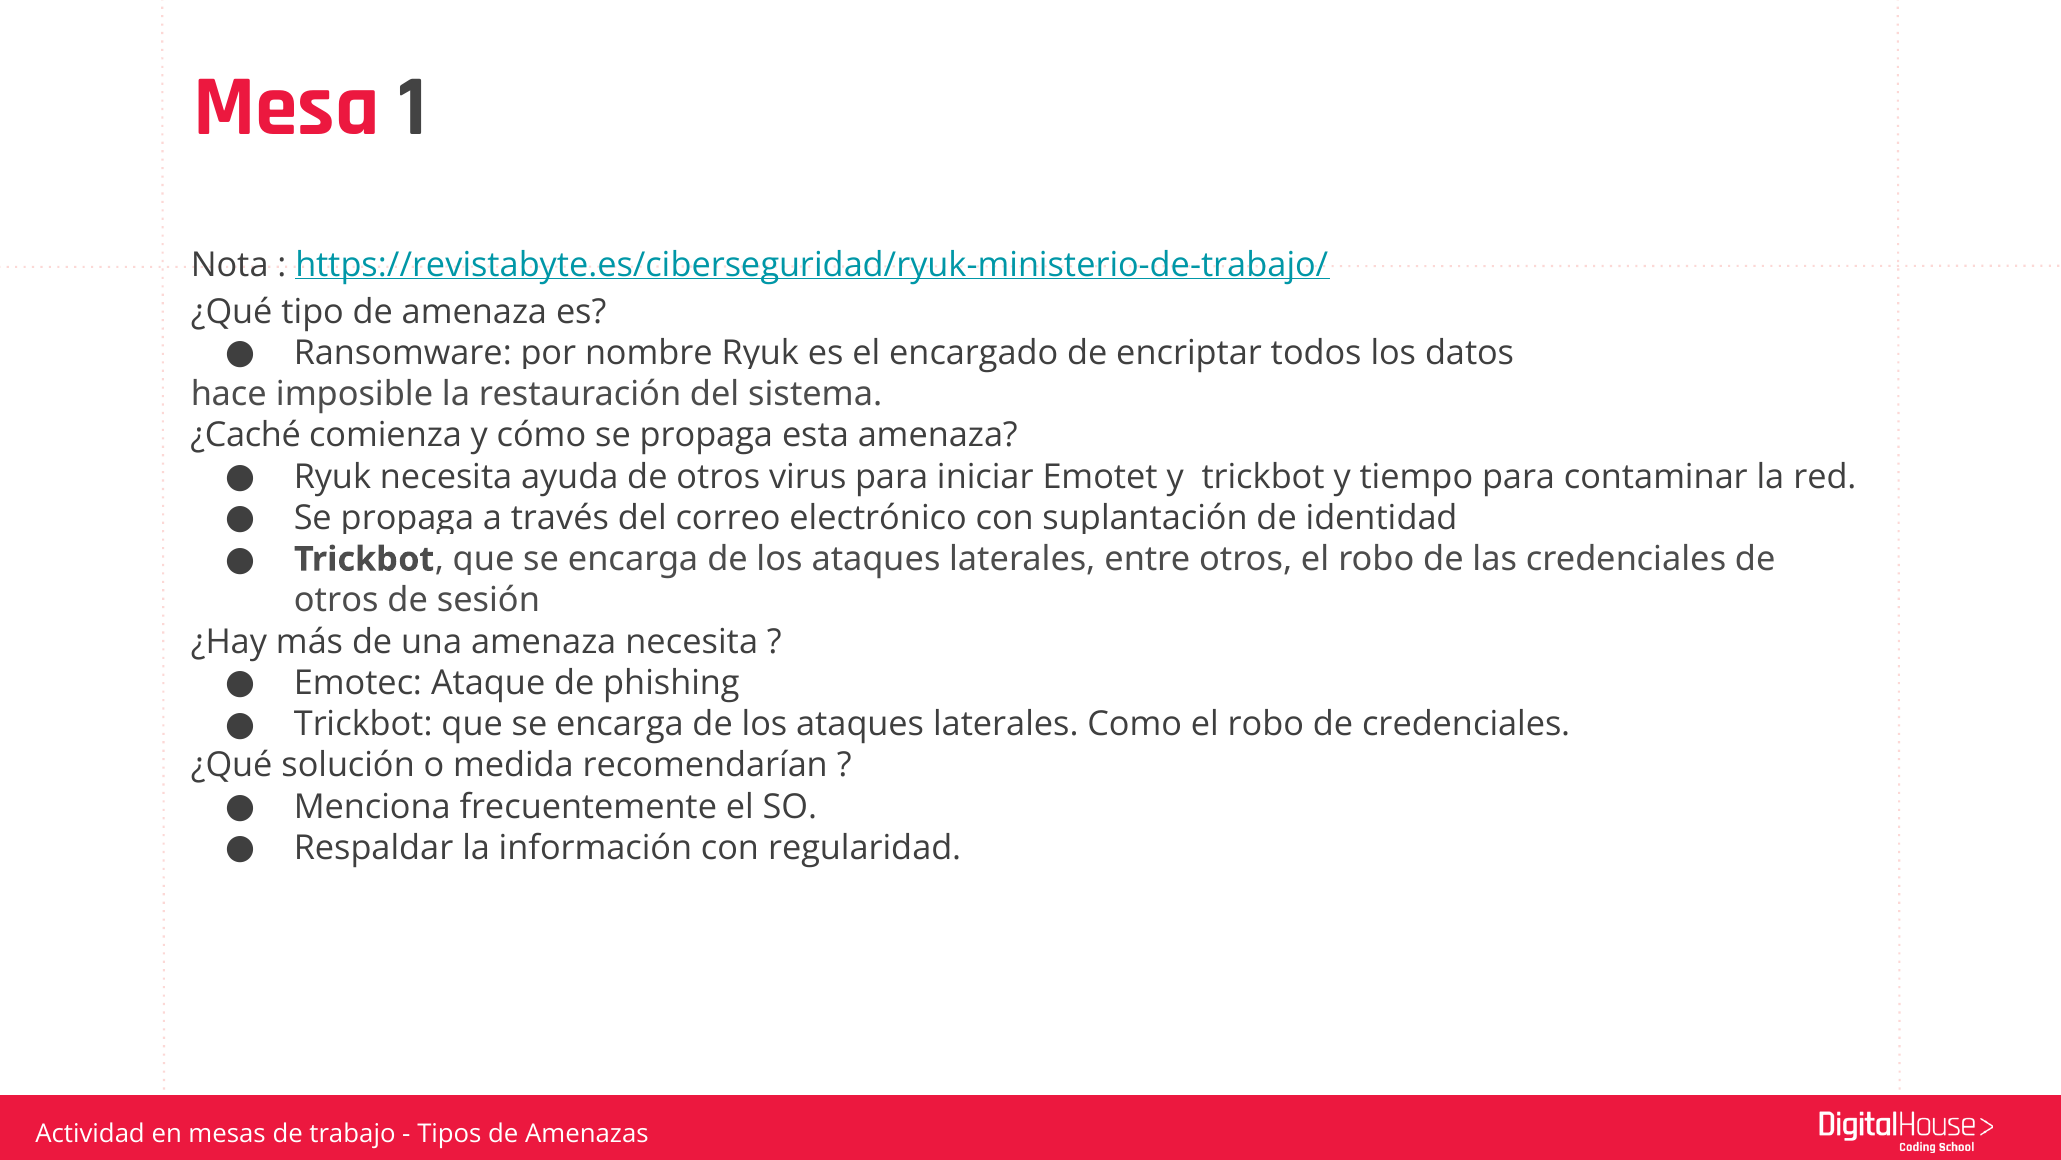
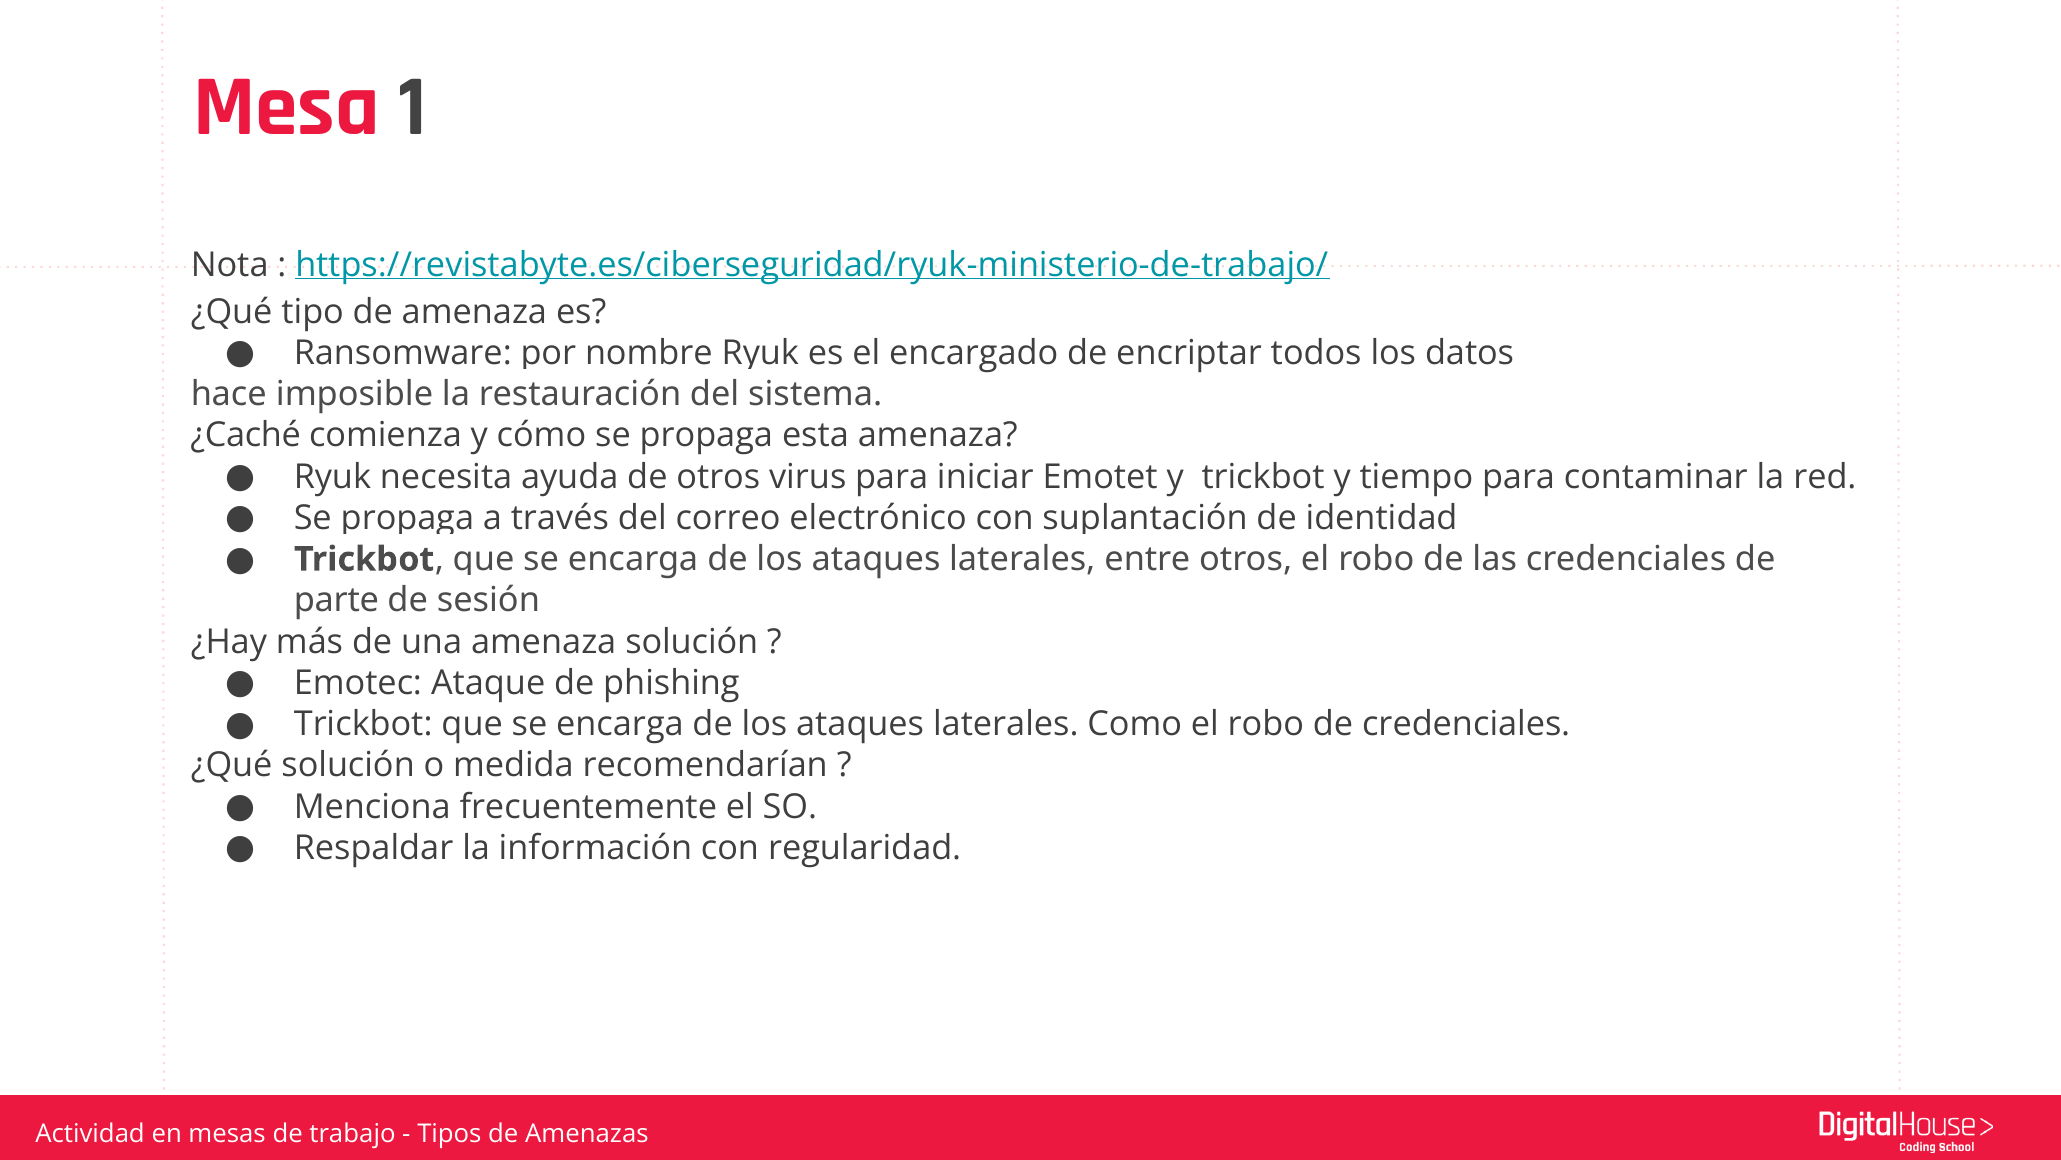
otros: otros -> parte (336, 600)
amenaza necesita: necesita -> solución (692, 641)
